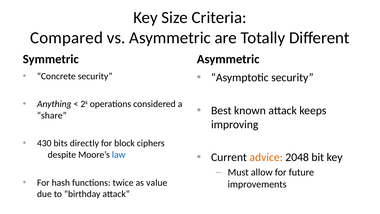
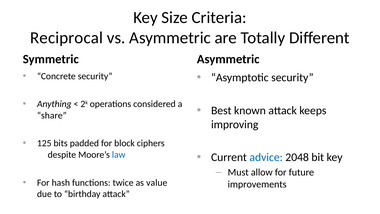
Compared: Compared -> Reciprocal (67, 38)
430: 430 -> 125 (44, 143)
directly: directly -> padded (84, 143)
advice colour: orange -> blue (266, 157)
